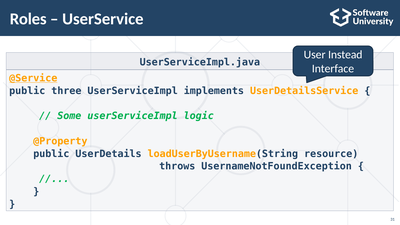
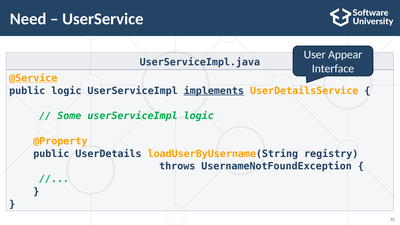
Roles: Roles -> Need (28, 19)
Instead: Instead -> Appear (345, 55)
public three: three -> logic (66, 91)
implements underline: none -> present (214, 91)
resource: resource -> registry (331, 154)
